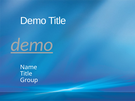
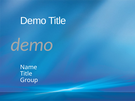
demo underline: present -> none (32, 45)
